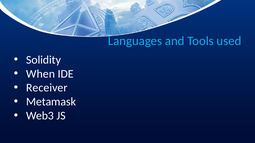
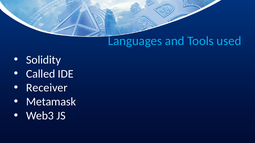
When: When -> Called (41, 74)
